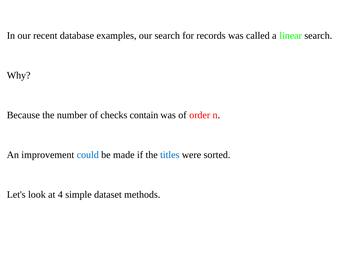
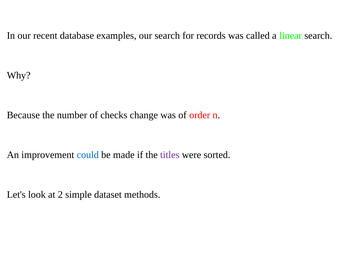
contain: contain -> change (144, 115)
titles colour: blue -> purple (170, 155)
4: 4 -> 2 (60, 194)
